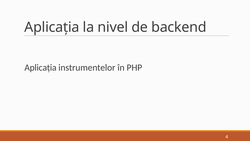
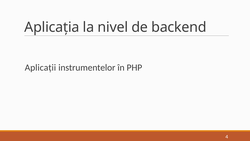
Aplicația: Aplicația -> Aplicații (40, 67)
